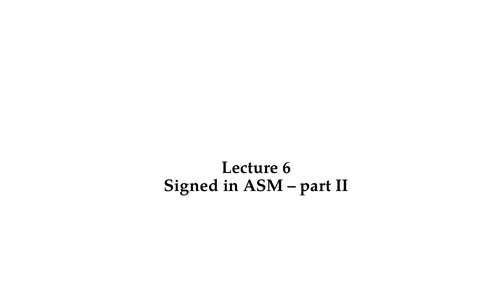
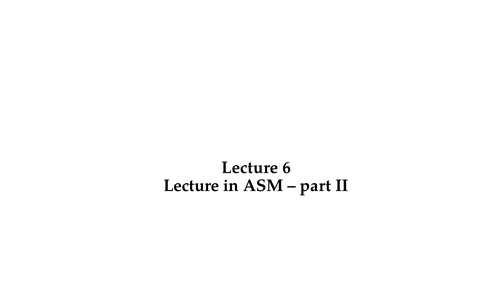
Signed: Signed -> Lecture (191, 186)
